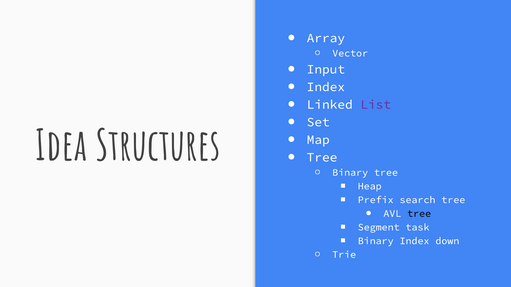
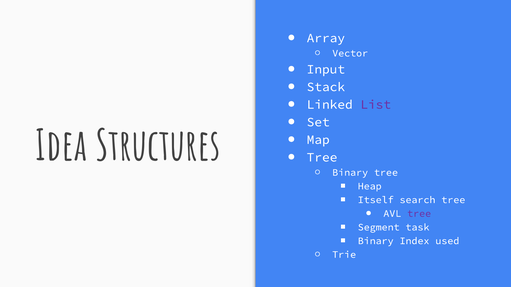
Index: Index -> Stack (326, 87)
Prefix: Prefix -> Itself (376, 200)
tree colour: black -> purple (419, 214)
down: down -> used (447, 241)
